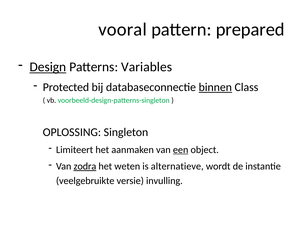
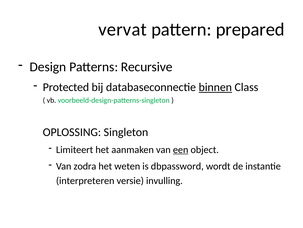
vooral: vooral -> vervat (123, 29)
Design underline: present -> none (48, 67)
Variables: Variables -> Recursive (147, 67)
zodra underline: present -> none (85, 166)
alternatieve: alternatieve -> dbpassword (177, 166)
veelgebruikte: veelgebruikte -> interpreteren (85, 180)
